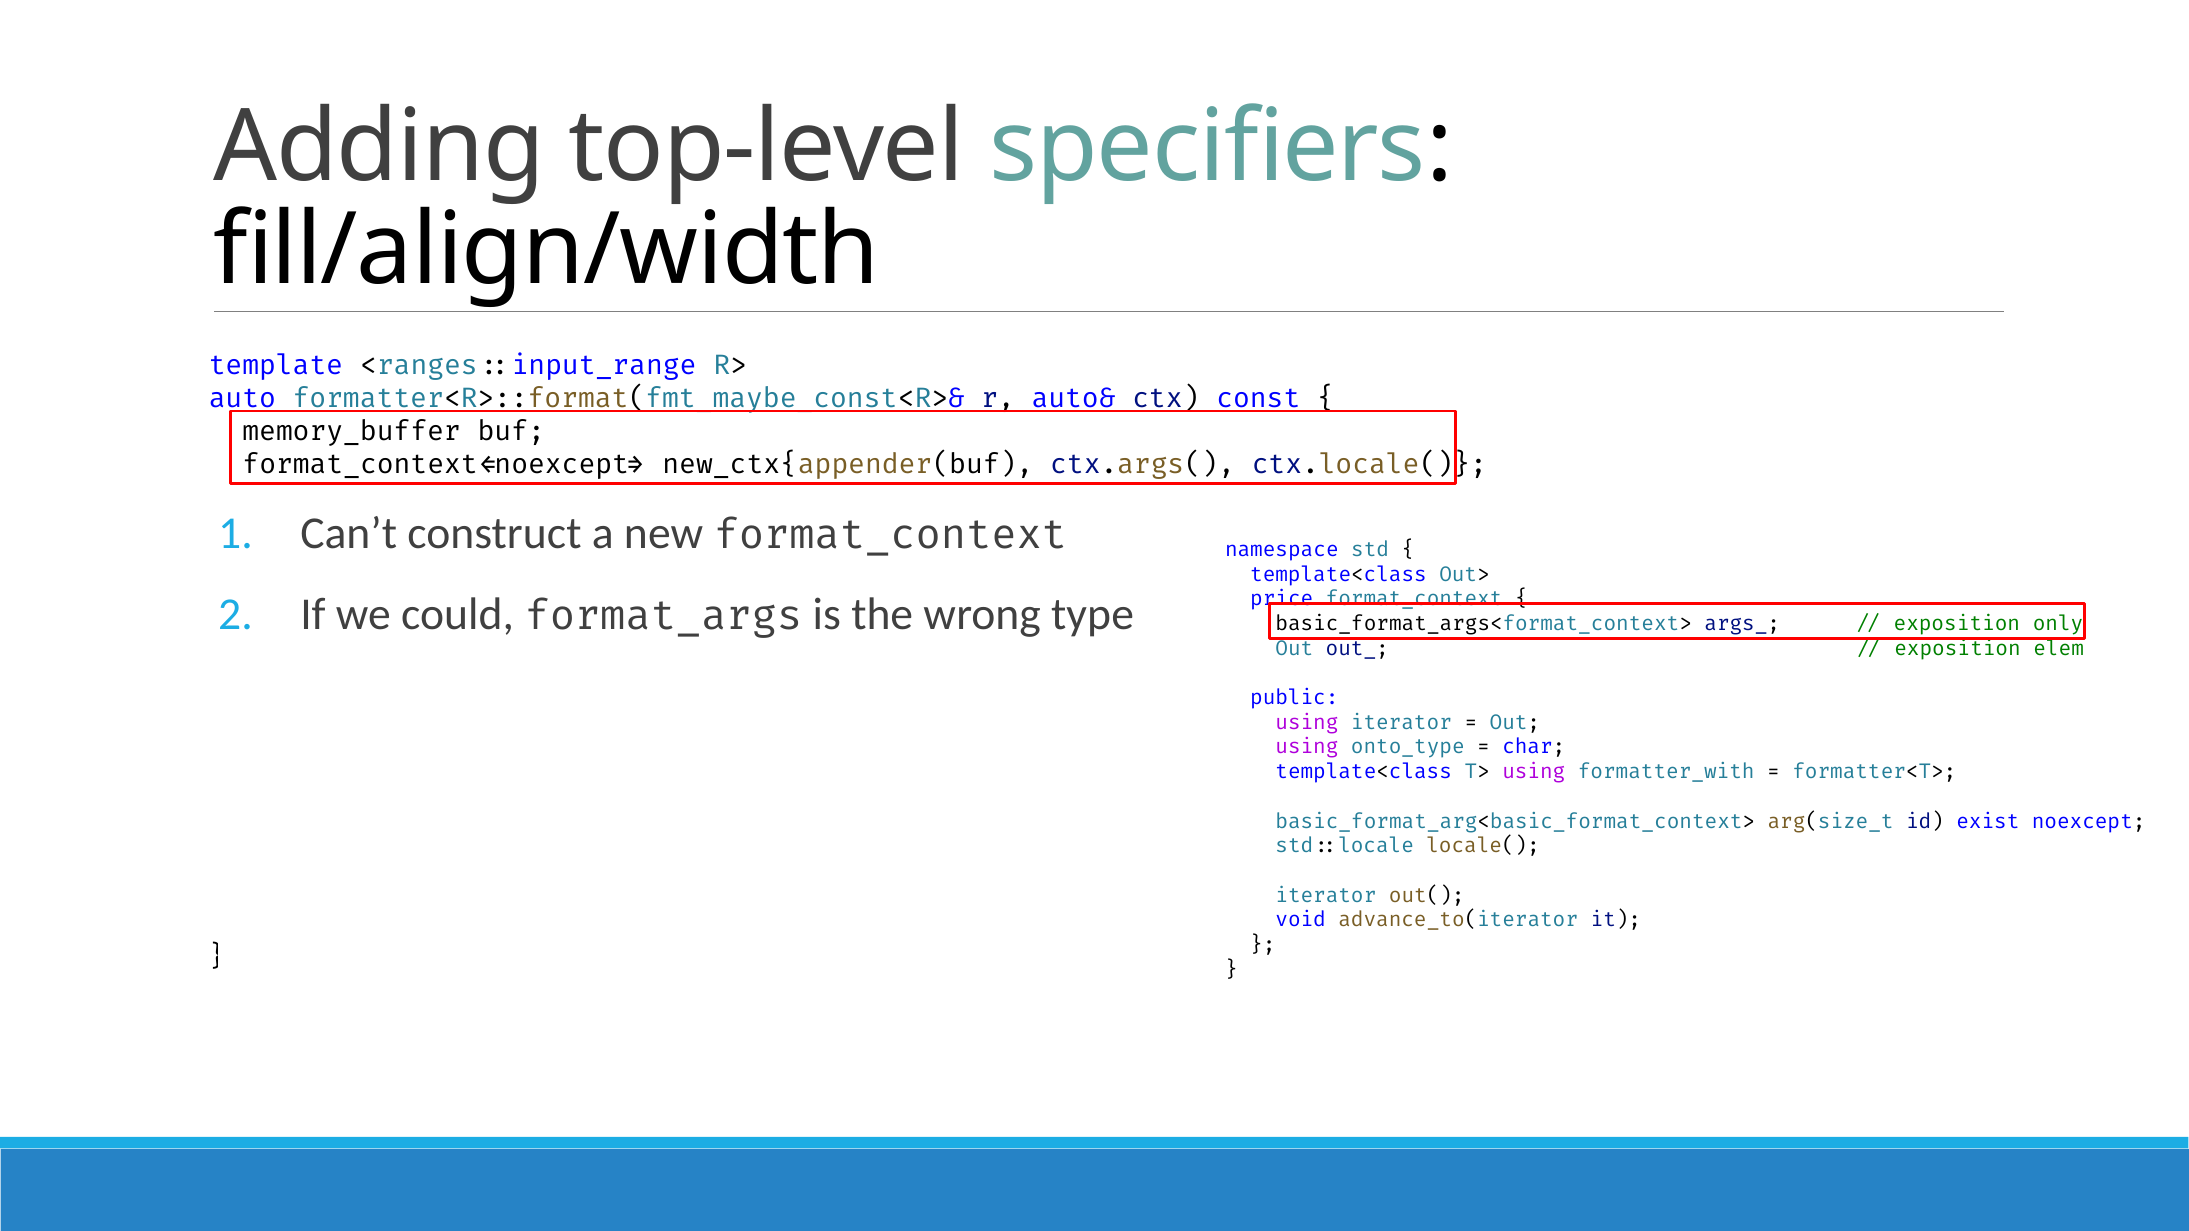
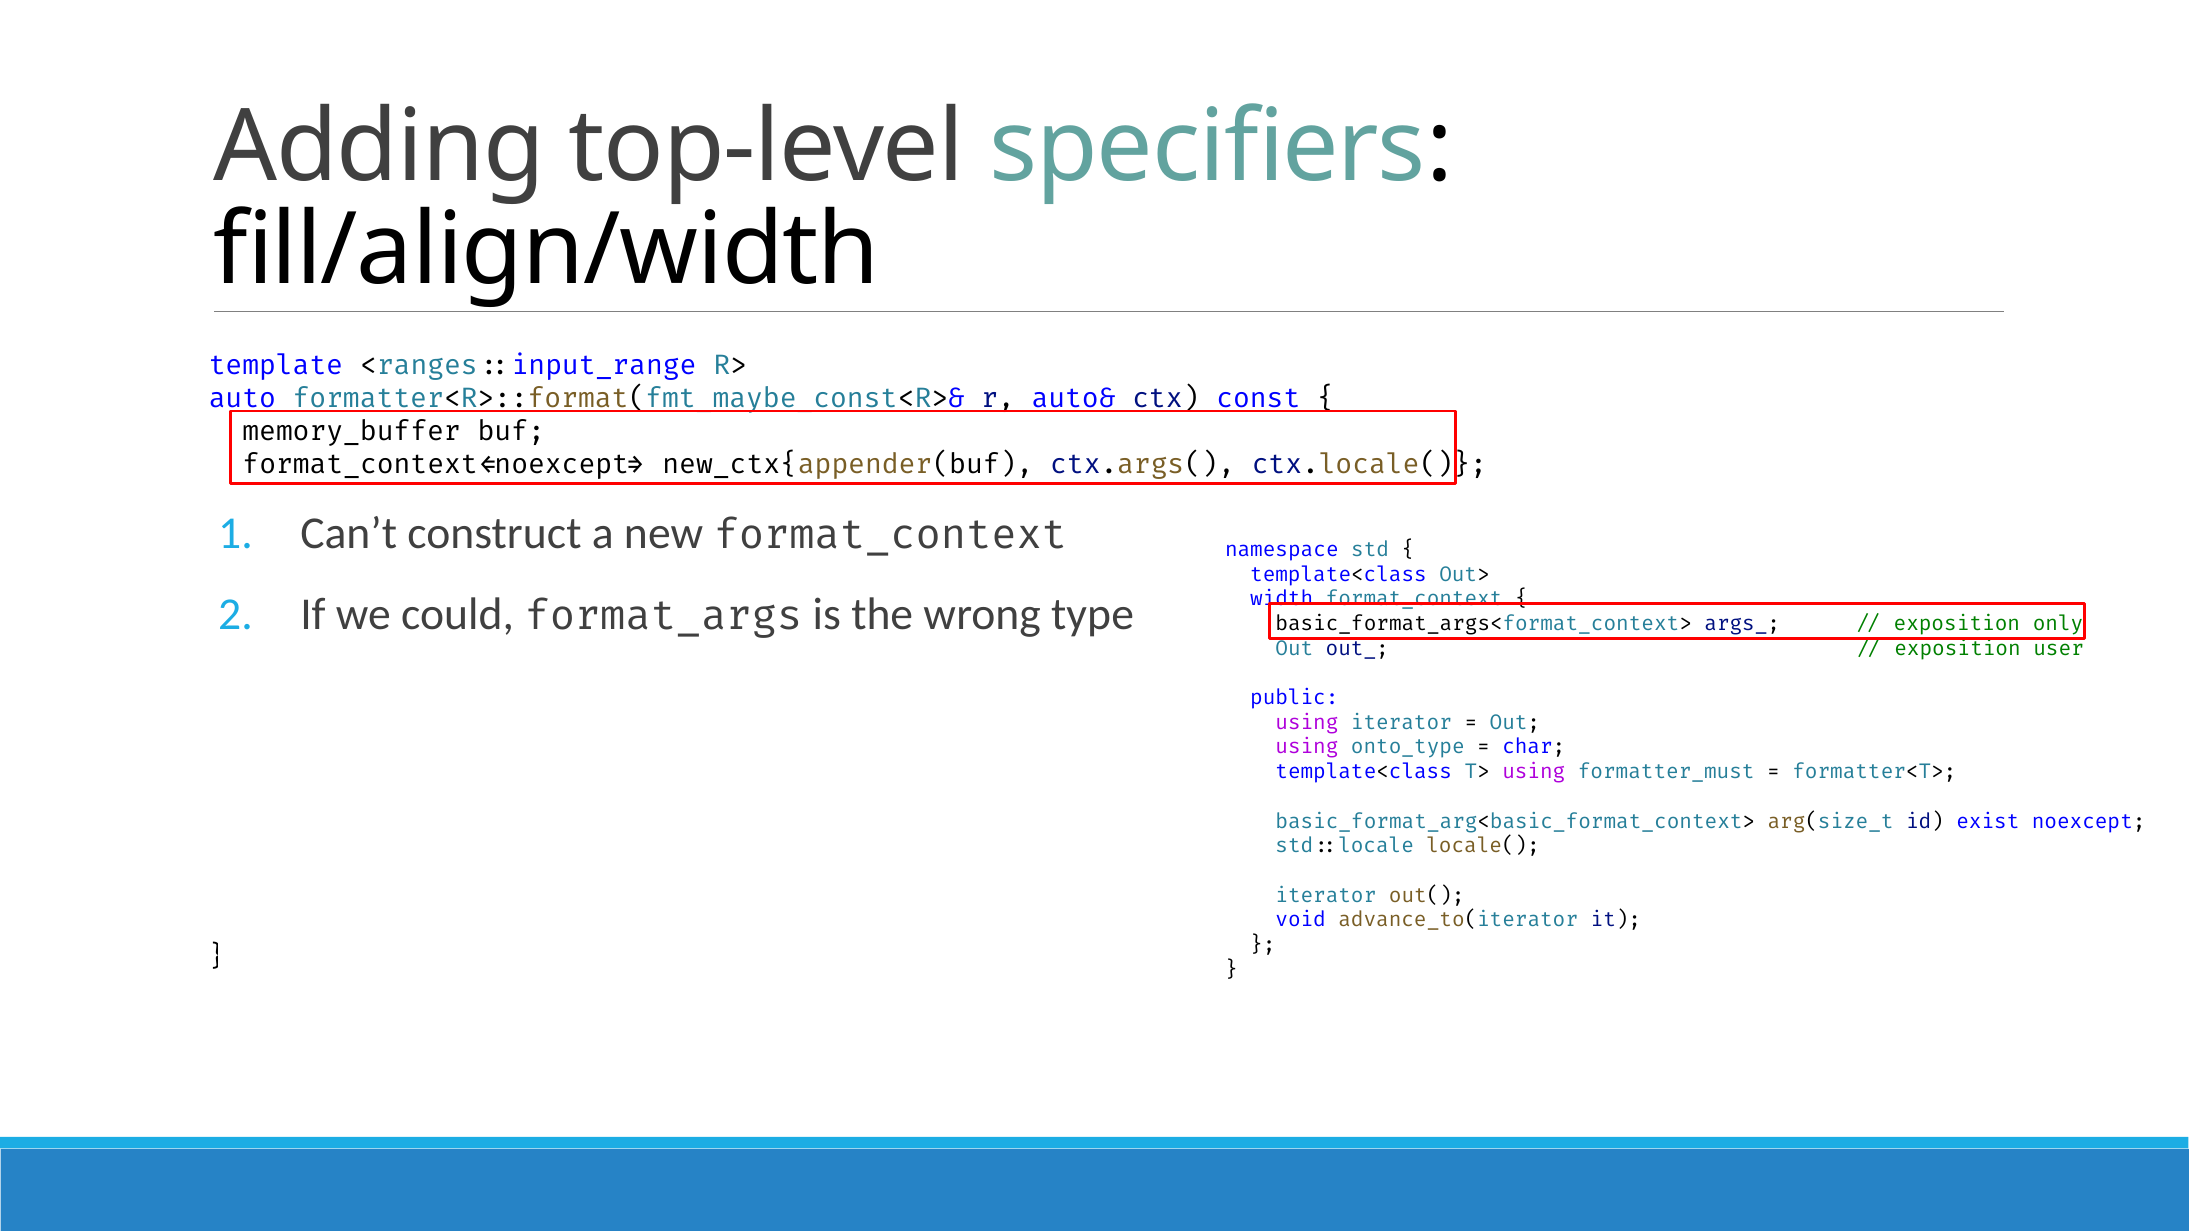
price: price -> width (1282, 599)
exposition elem: elem -> user (2059, 649)
formatter_with: formatter_with -> formatter_must (1666, 772)
